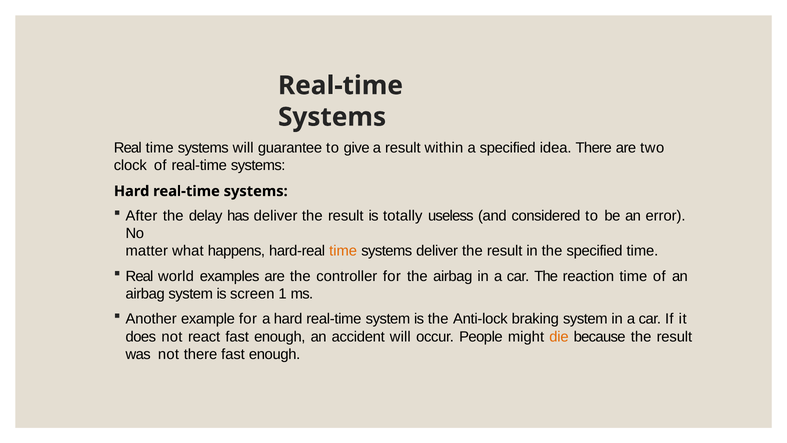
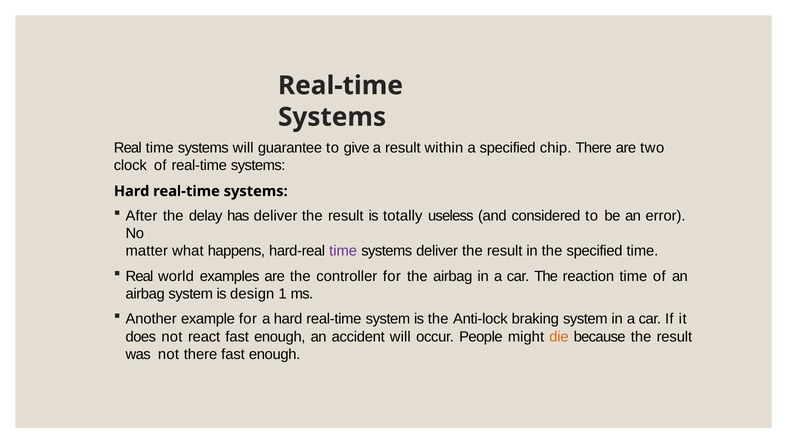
idea: idea -> chip (556, 148)
time colour: orange -> purple (343, 251)
screen: screen -> design (252, 294)
